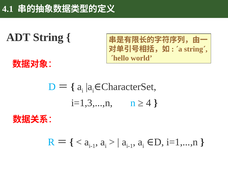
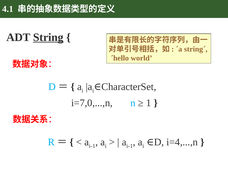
String underline: none -> present (48, 37)
i=1,3,...,n: i=1,3,...,n -> i=7,0,...,n (92, 103)
4: 4 -> 1 (149, 103)
i=1,...,n: i=1,...,n -> i=4,...,n (182, 142)
